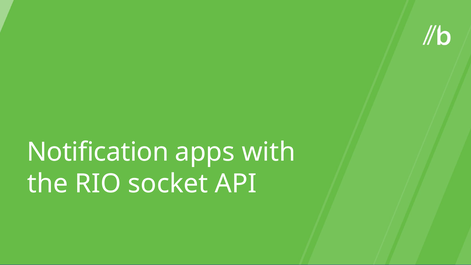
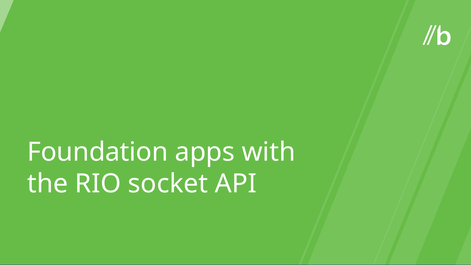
Notification: Notification -> Foundation (98, 152)
